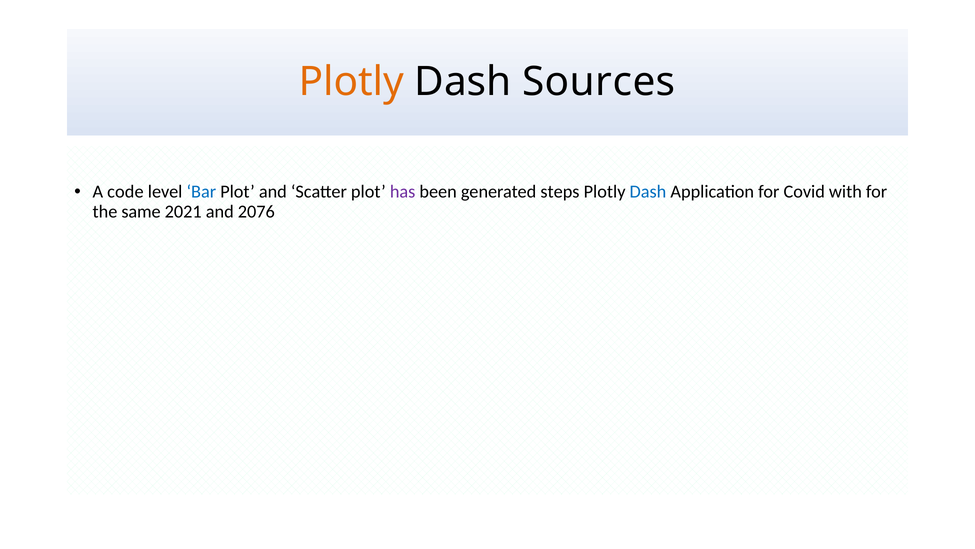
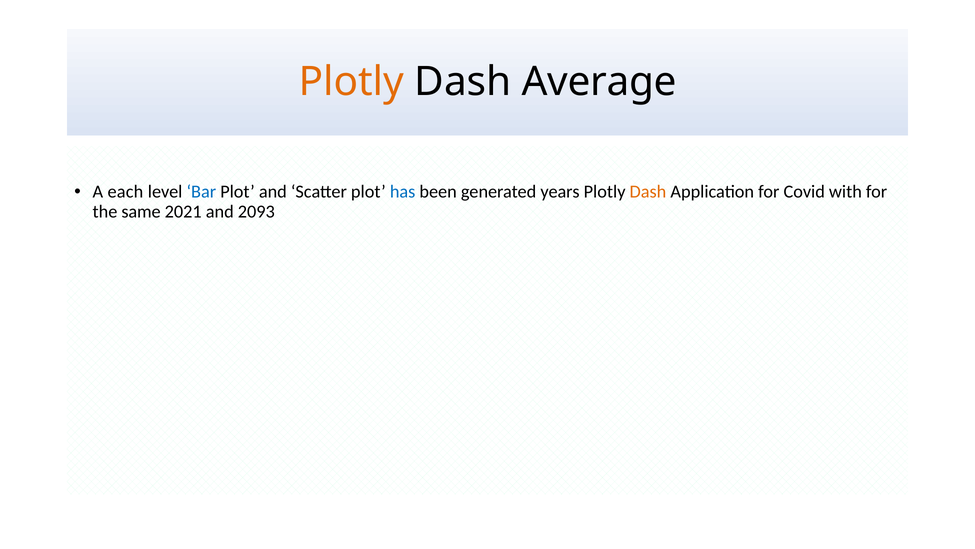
Sources: Sources -> Average (599, 82)
code: code -> each (125, 192)
has colour: purple -> blue (403, 192)
steps: steps -> years (560, 192)
Dash colour: blue -> orange (648, 192)
2076: 2076 -> 2093 (256, 211)
